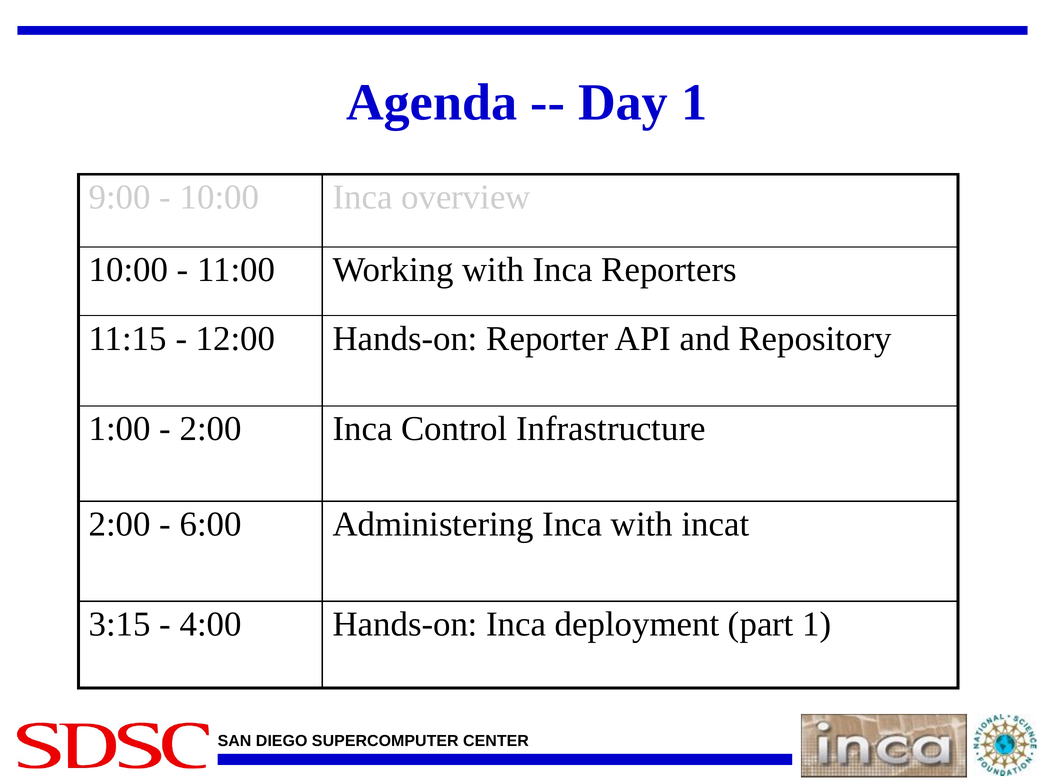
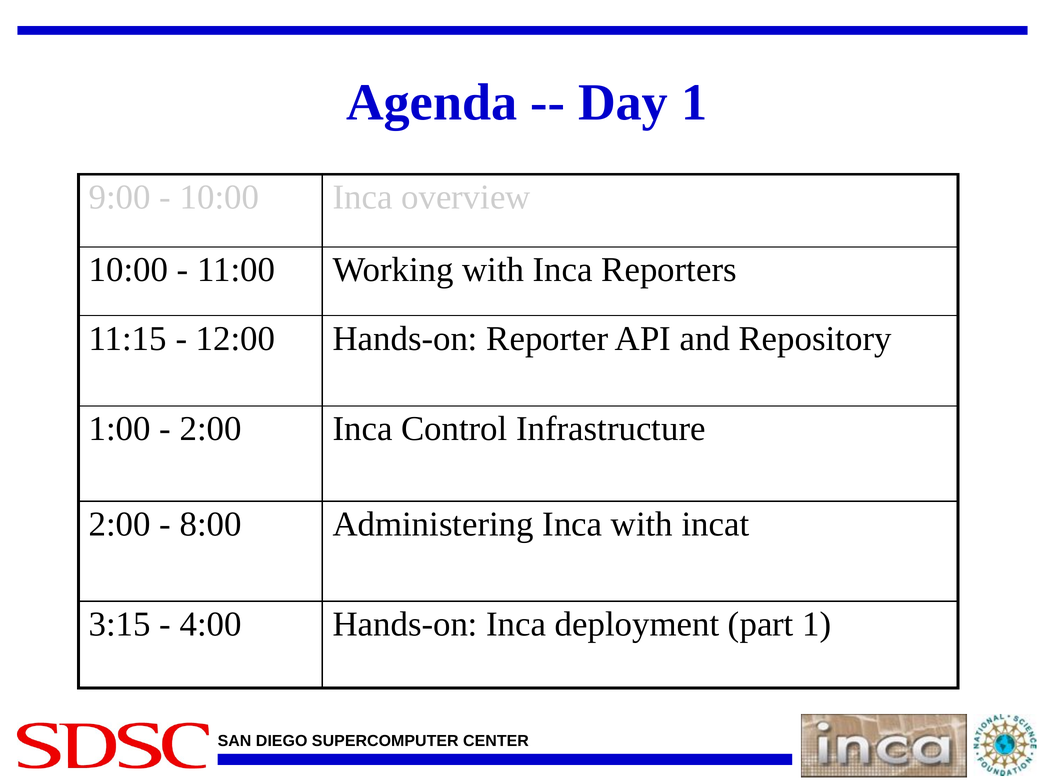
6:00: 6:00 -> 8:00 (211, 524)
